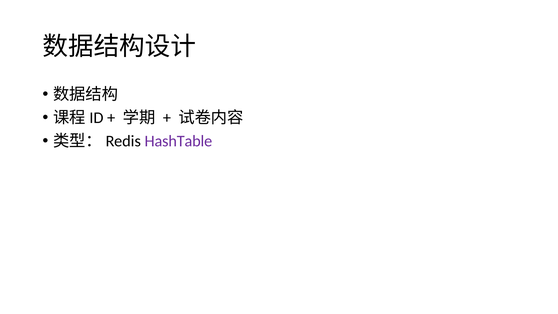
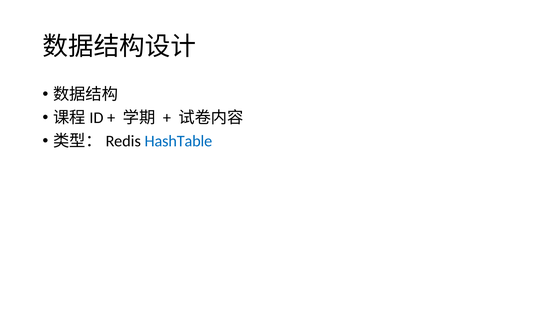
HashTable colour: purple -> blue (178, 141)
